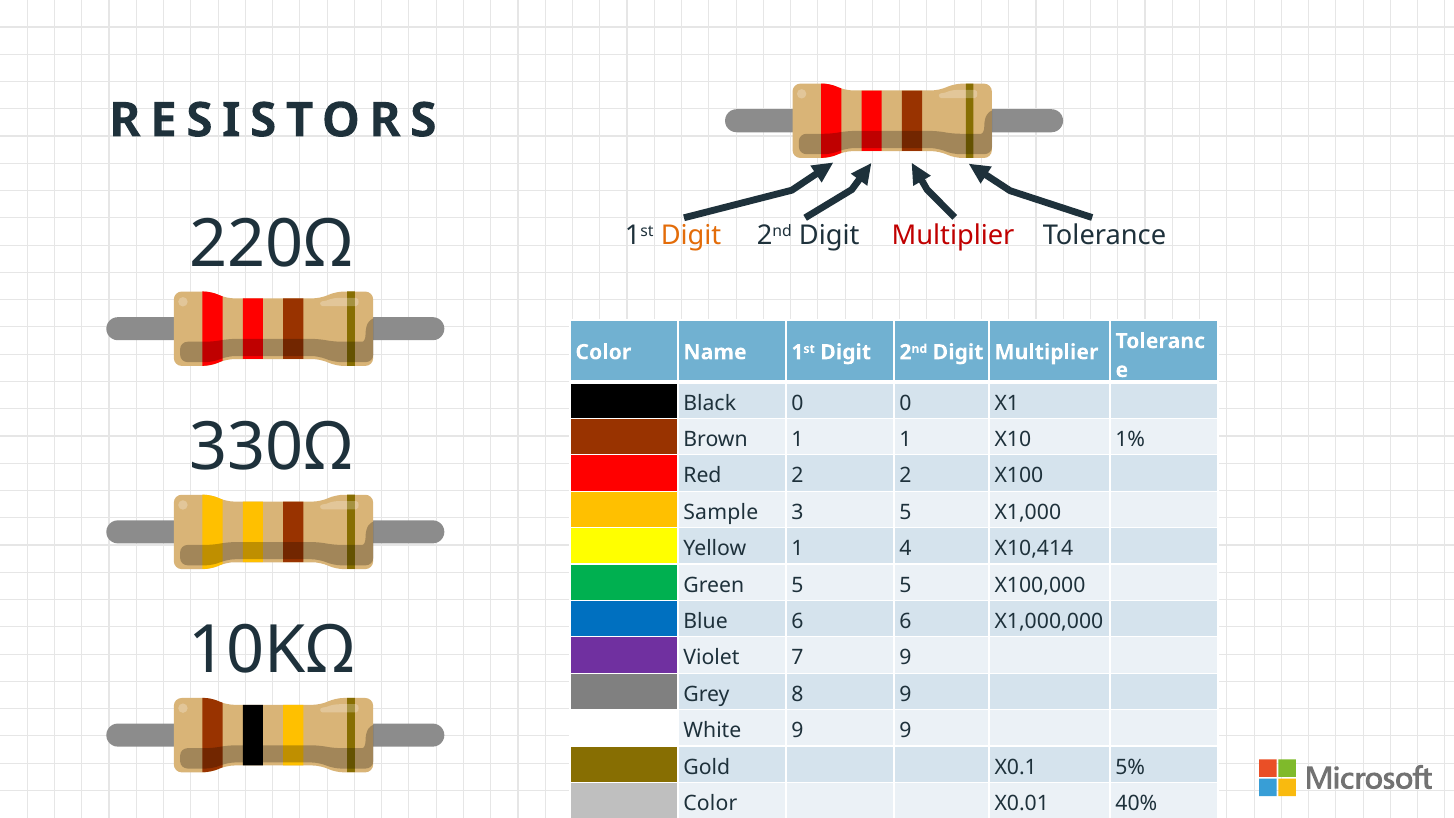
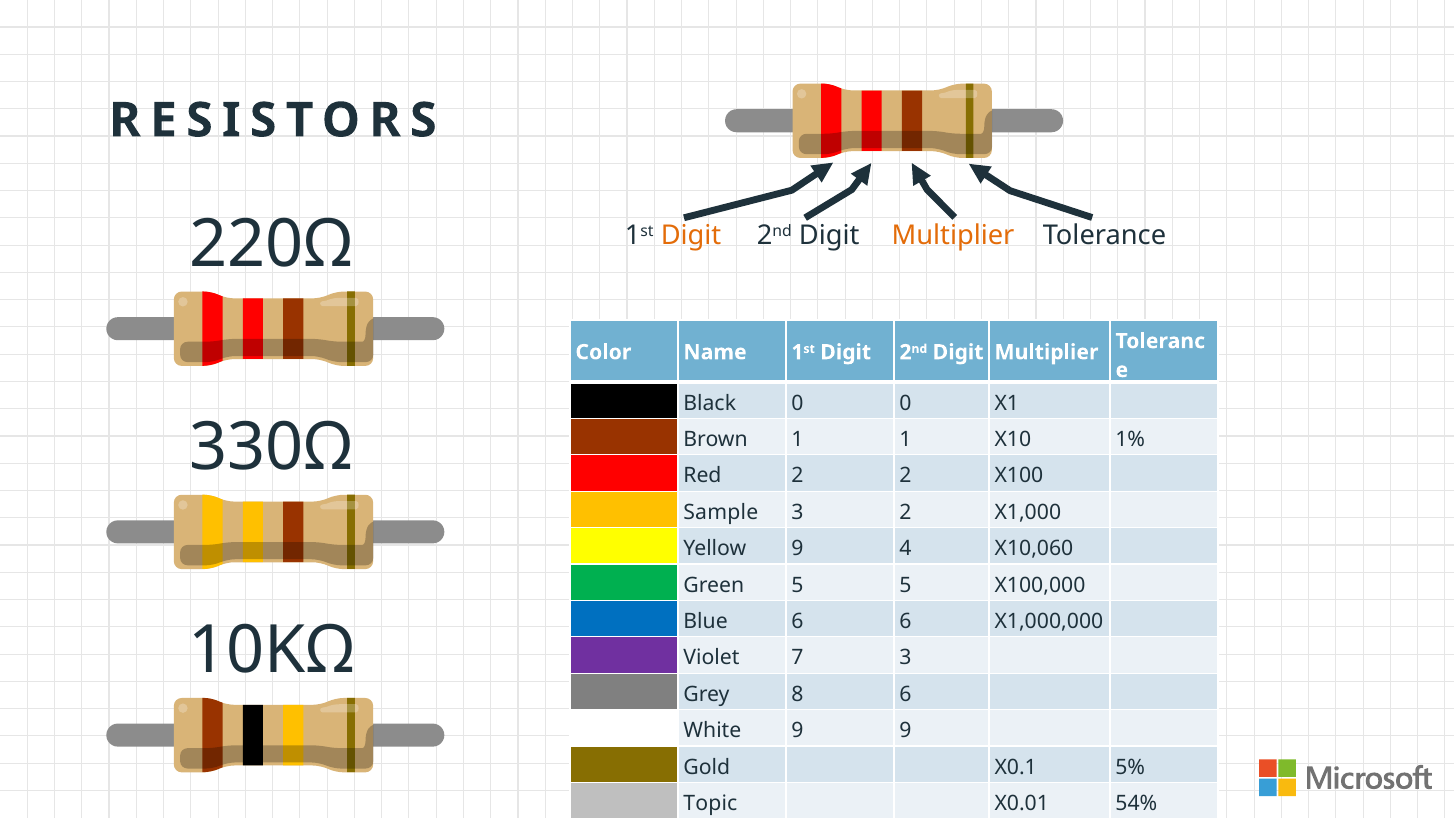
Multiplier colour: red -> orange (953, 235)
3 5: 5 -> 2 (906, 512)
Yellow 1: 1 -> 9 (797, 549)
X10,414: X10,414 -> X10,060 (1034, 549)
7 9: 9 -> 3 (906, 658)
8 9: 9 -> 6 (906, 694)
Color: Color -> Topic (710, 803)
40%: 40% -> 54% (1136, 803)
